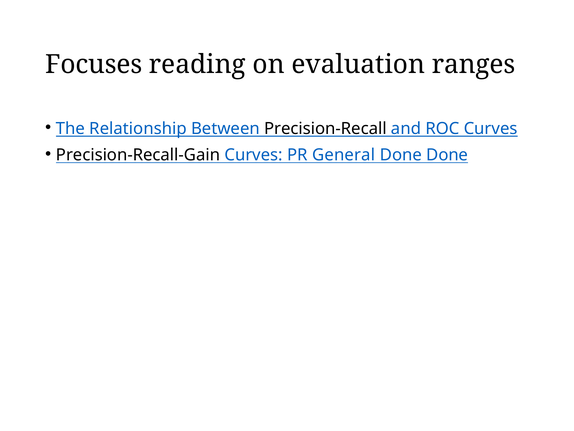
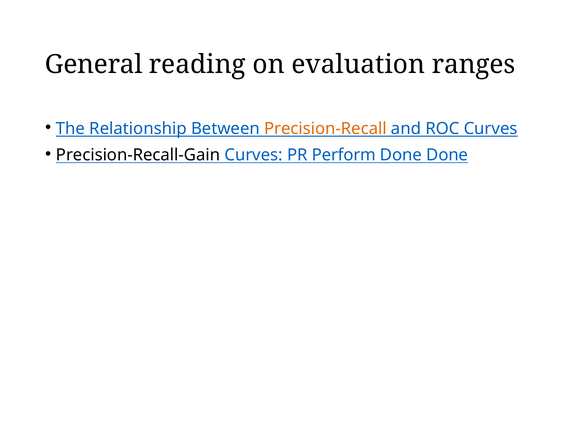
Focuses: Focuses -> General (94, 64)
Precision-Recall colour: black -> orange (325, 128)
General: General -> Perform (344, 155)
